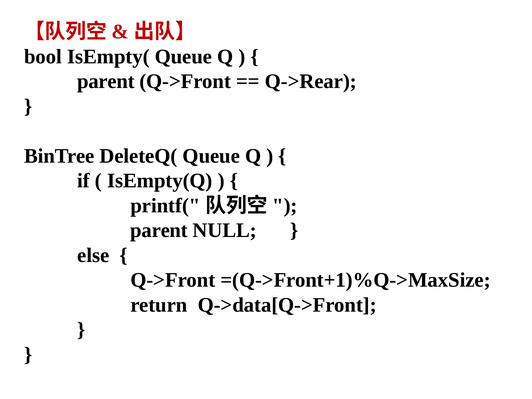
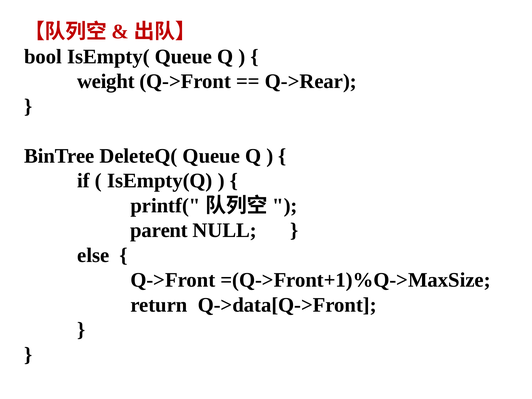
parent: parent -> weight (106, 81)
